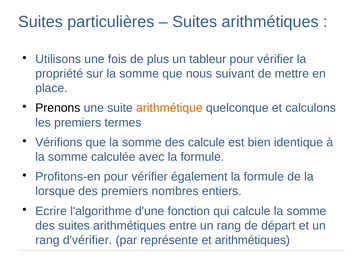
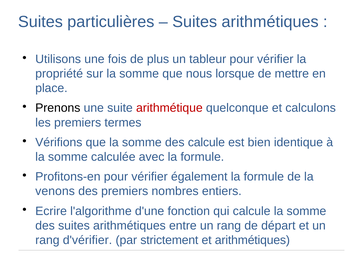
suivant: suivant -> lorsque (235, 74)
arithmétique colour: orange -> red (169, 108)
lorsque: lorsque -> venons (55, 191)
représente: représente -> strictement (169, 240)
